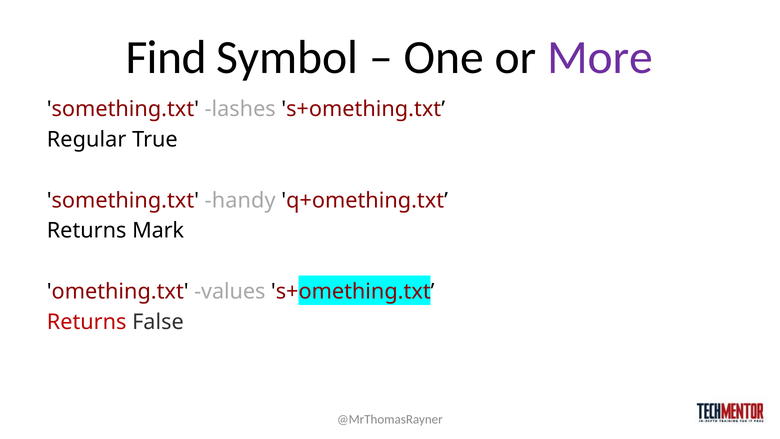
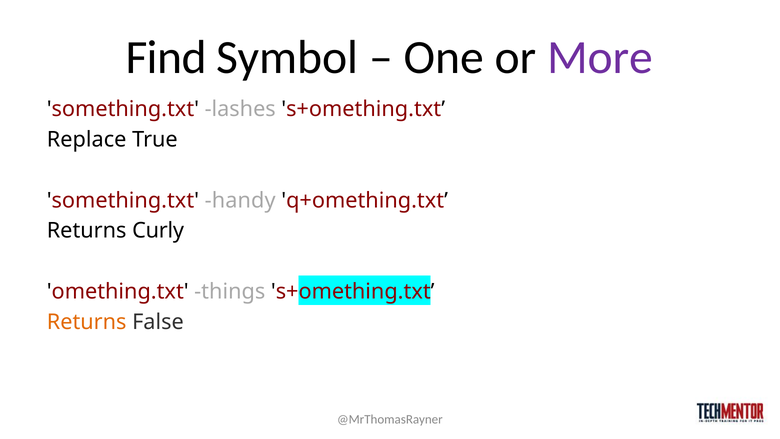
Regular: Regular -> Replace (87, 140)
Mark: Mark -> Curly (158, 231)
values: values -> things (230, 291)
Returns colour: red -> orange (87, 322)
